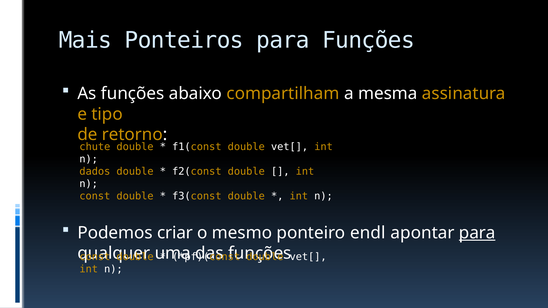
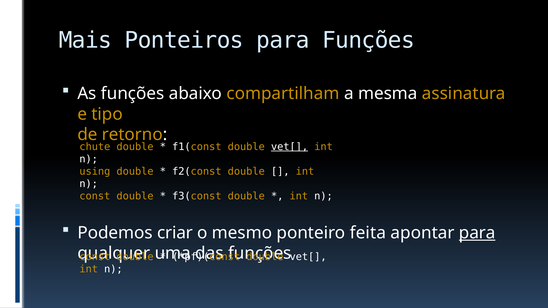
vet[ underline: none -> present (290, 147)
dados: dados -> using (95, 171)
endl: endl -> feita (368, 233)
